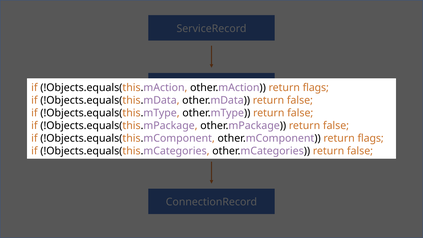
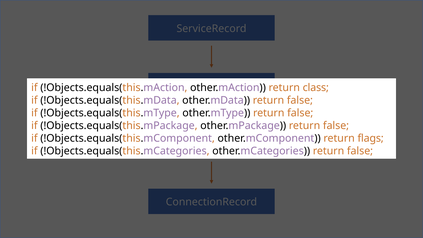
flags: flags -> class (316, 88)
